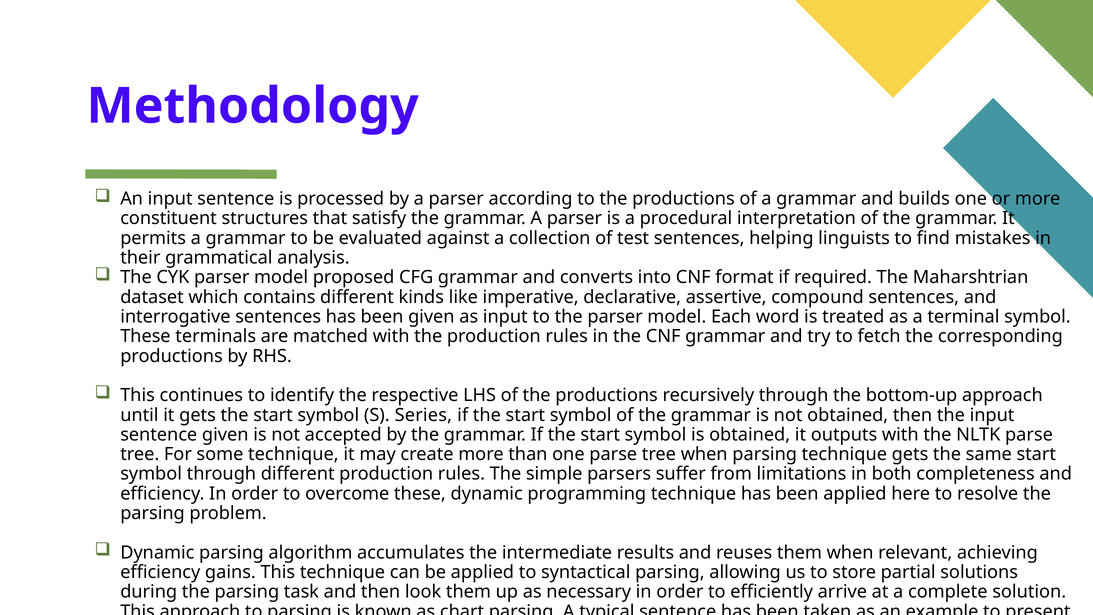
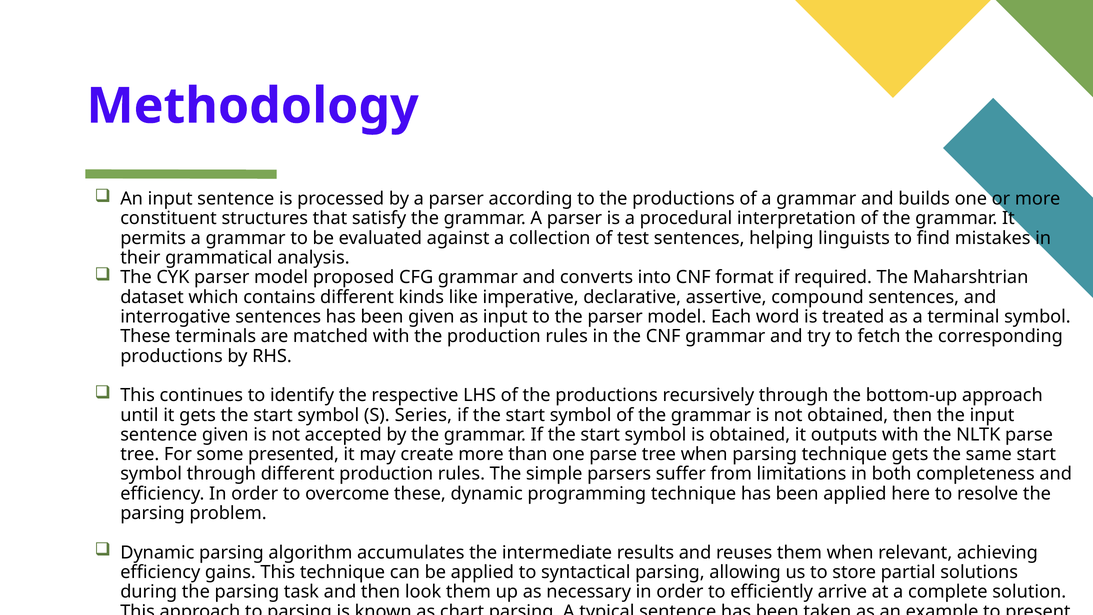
some technique: technique -> presented (294, 454)
